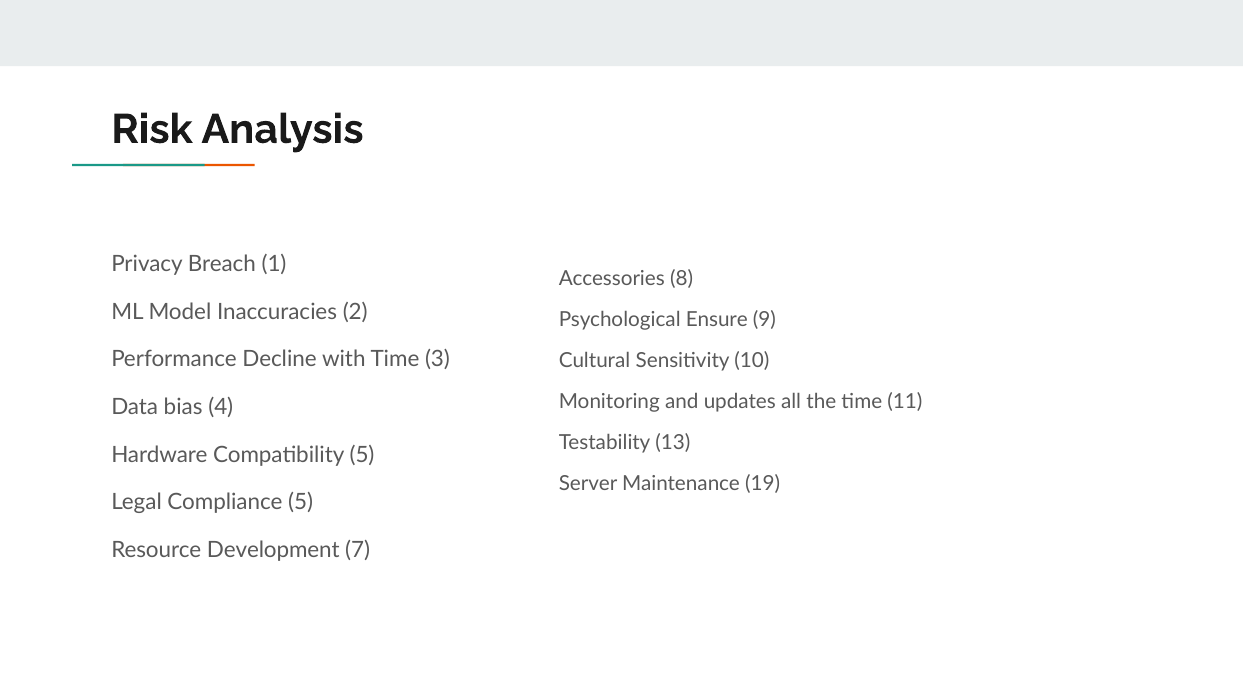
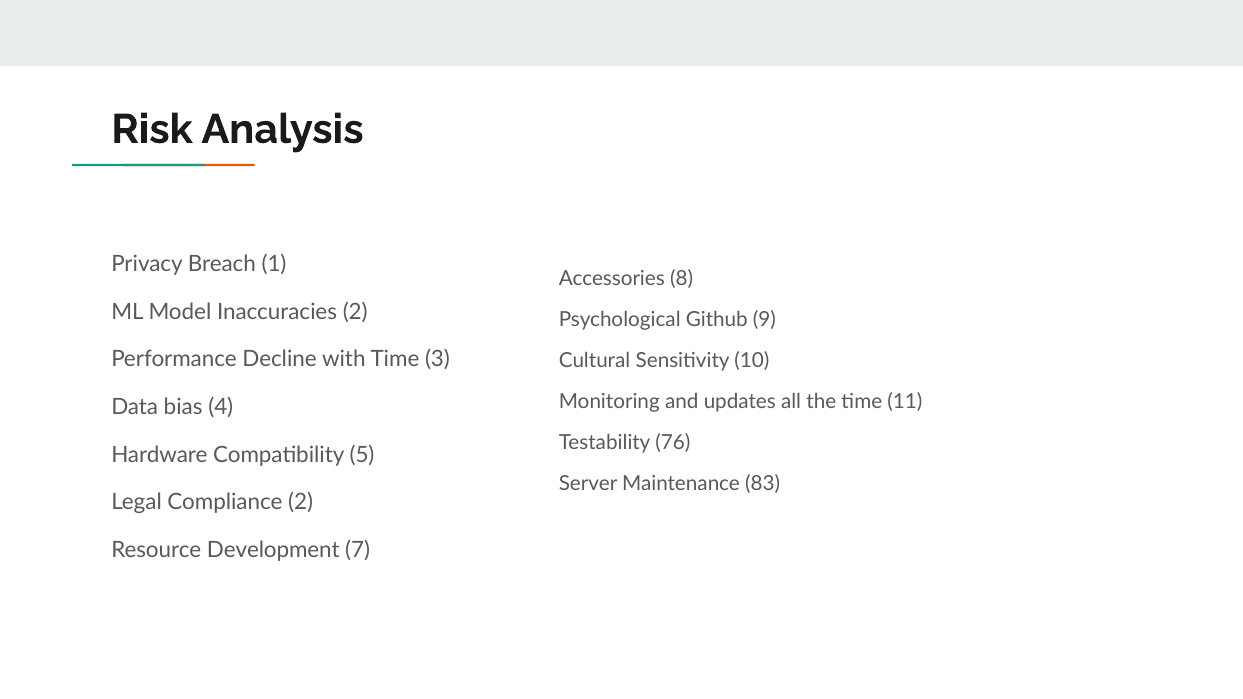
Ensure: Ensure -> Github (717, 320)
13: 13 -> 76 (673, 443)
19: 19 -> 83 (763, 484)
Compliance 5: 5 -> 2 (301, 503)
